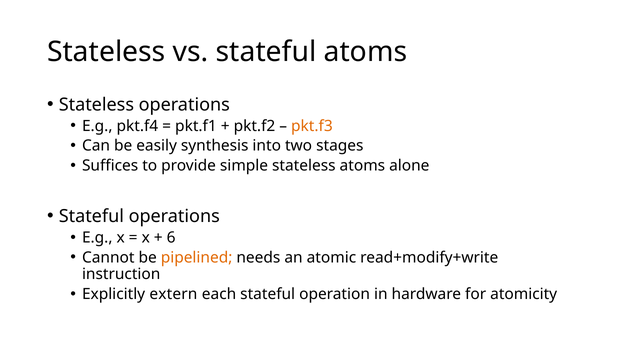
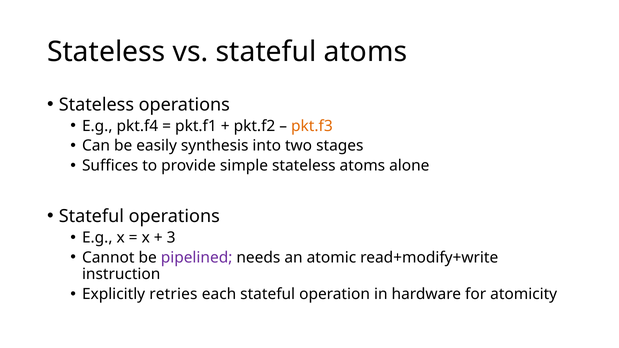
6: 6 -> 3 (171, 238)
pipelined colour: orange -> purple (197, 258)
extern: extern -> retries (173, 294)
